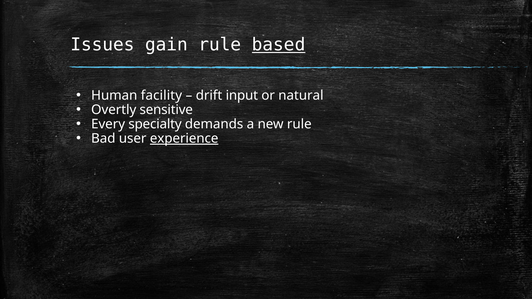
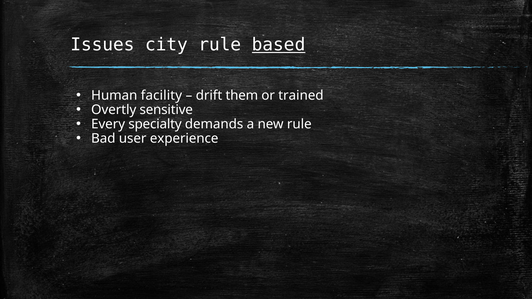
gain: gain -> city (167, 45)
input: input -> them (242, 96)
natural: natural -> trained (301, 96)
experience underline: present -> none (184, 139)
